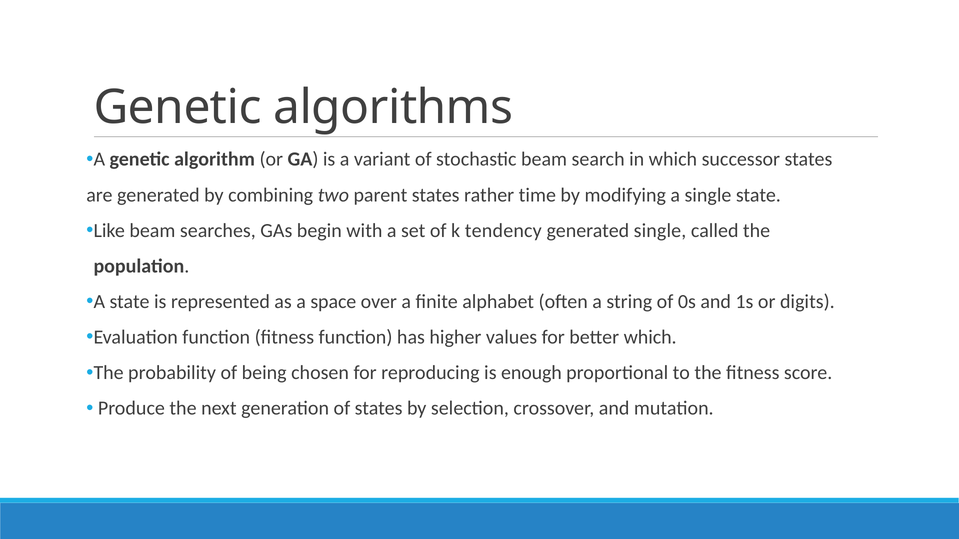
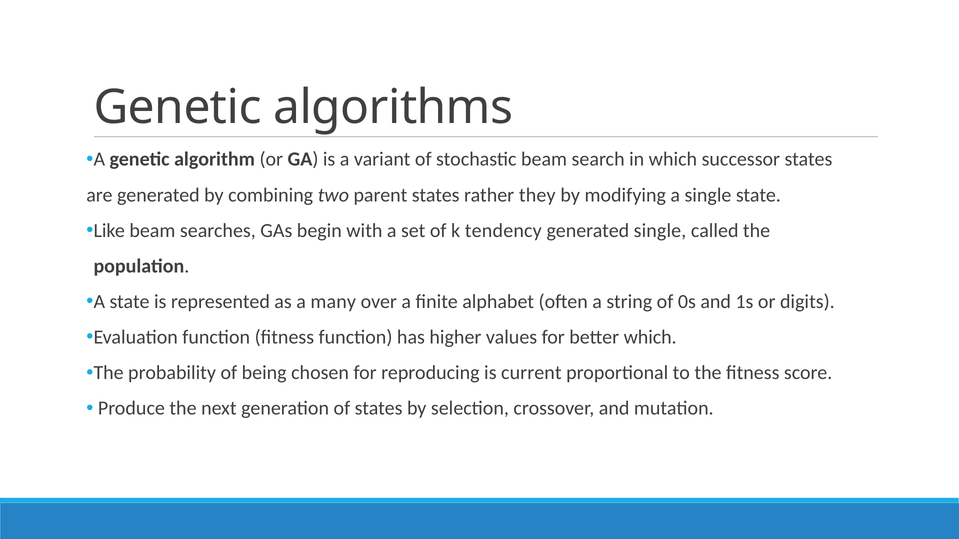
time: time -> they (537, 195)
space: space -> many (333, 302)
enough: enough -> current (531, 373)
